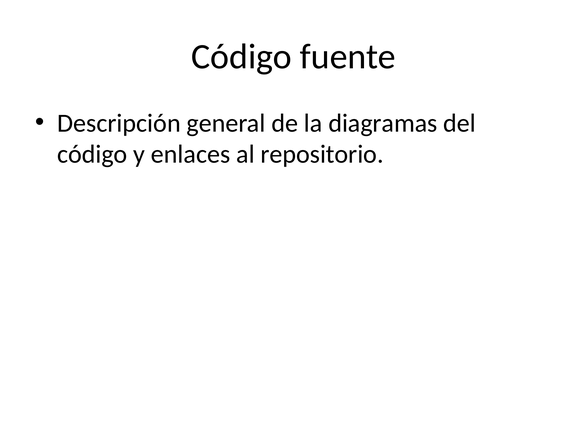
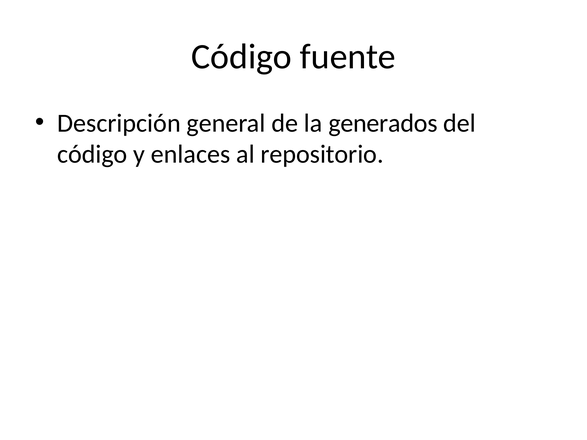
diagramas: diagramas -> generados (383, 123)
